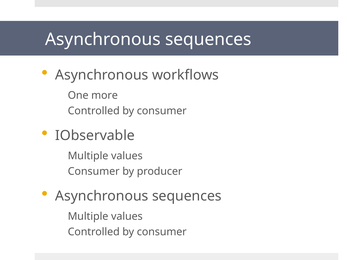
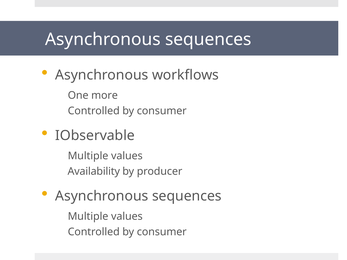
Consumer: Consumer -> Availability (94, 172)
